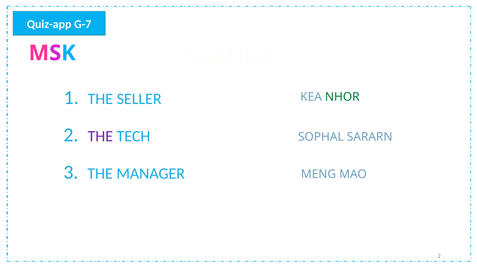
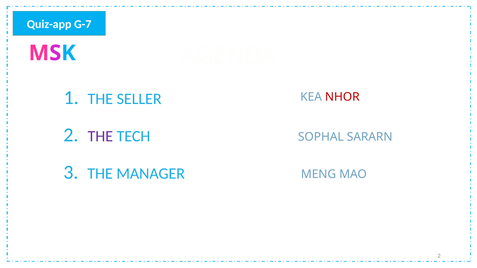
NHOR colour: green -> red (342, 97)
